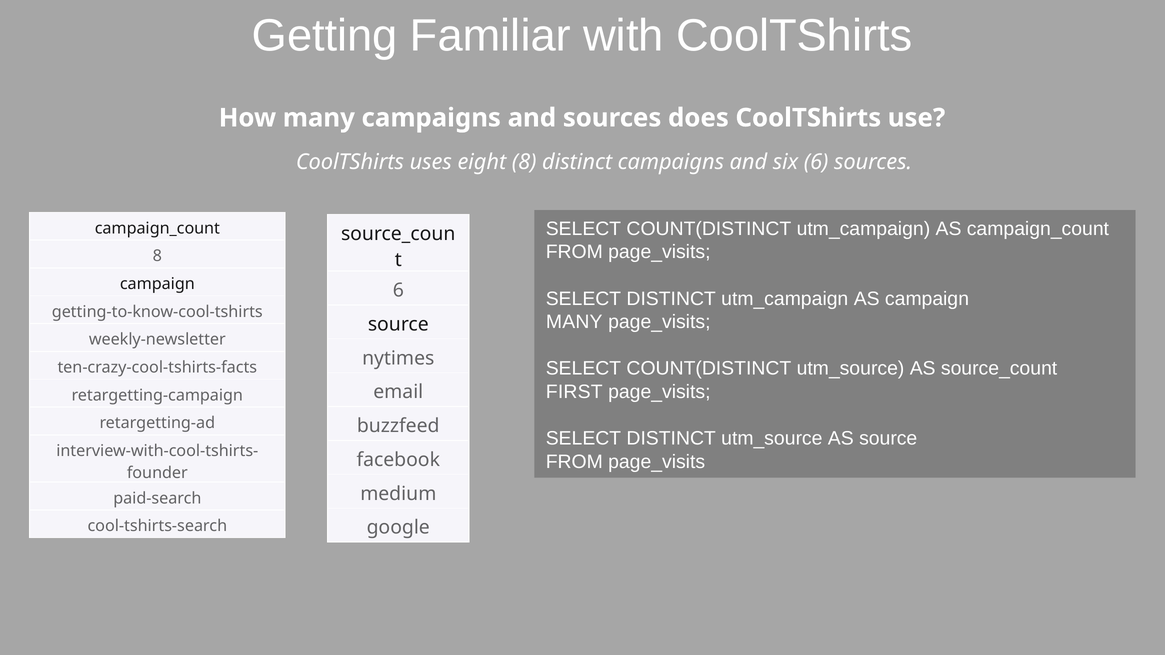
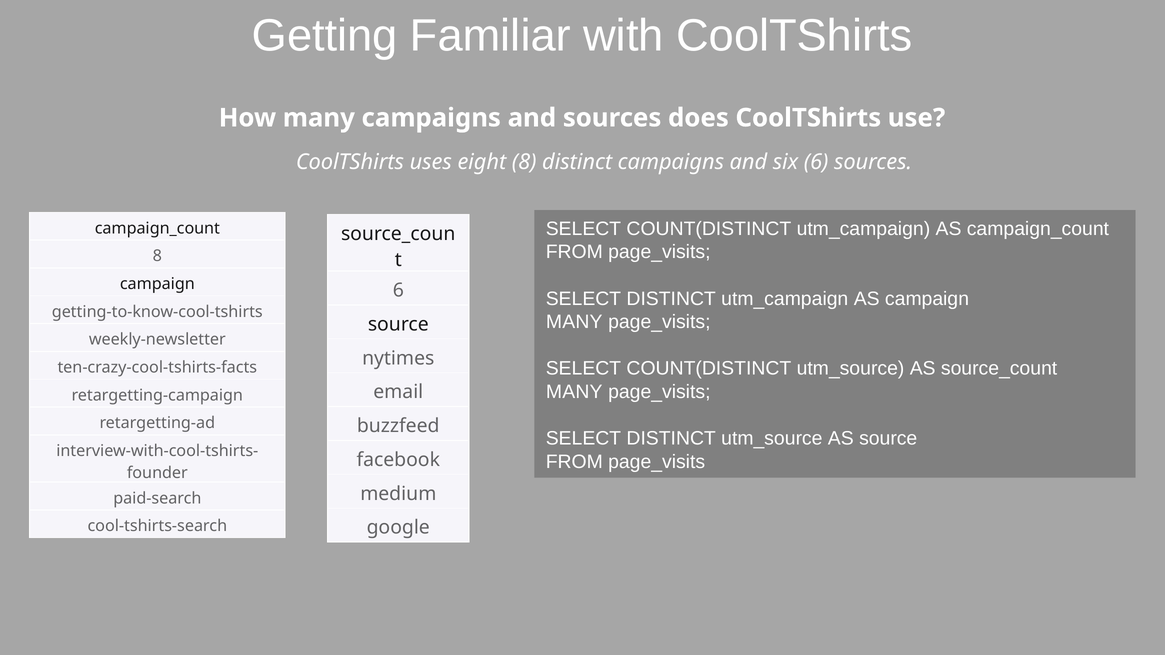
FIRST: FIRST -> MANY (574, 392)
